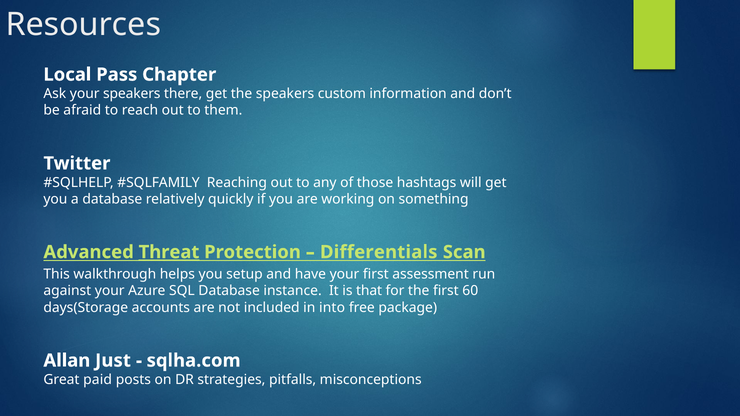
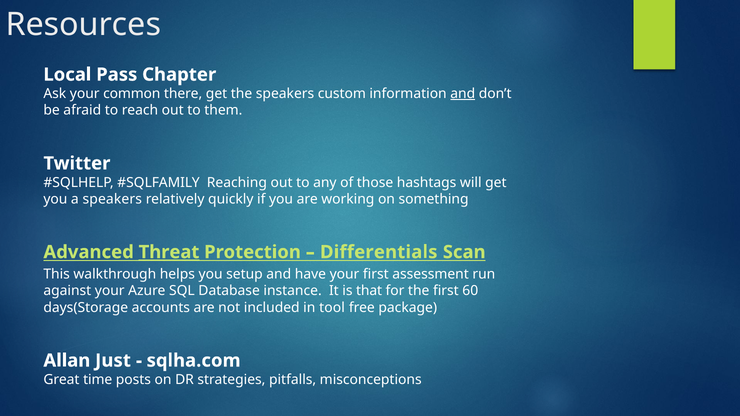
your speakers: speakers -> common (132, 94)
and underline: none -> present (463, 94)
a database: database -> speakers (112, 199)
into: into -> tool (332, 308)
paid: paid -> time (98, 380)
